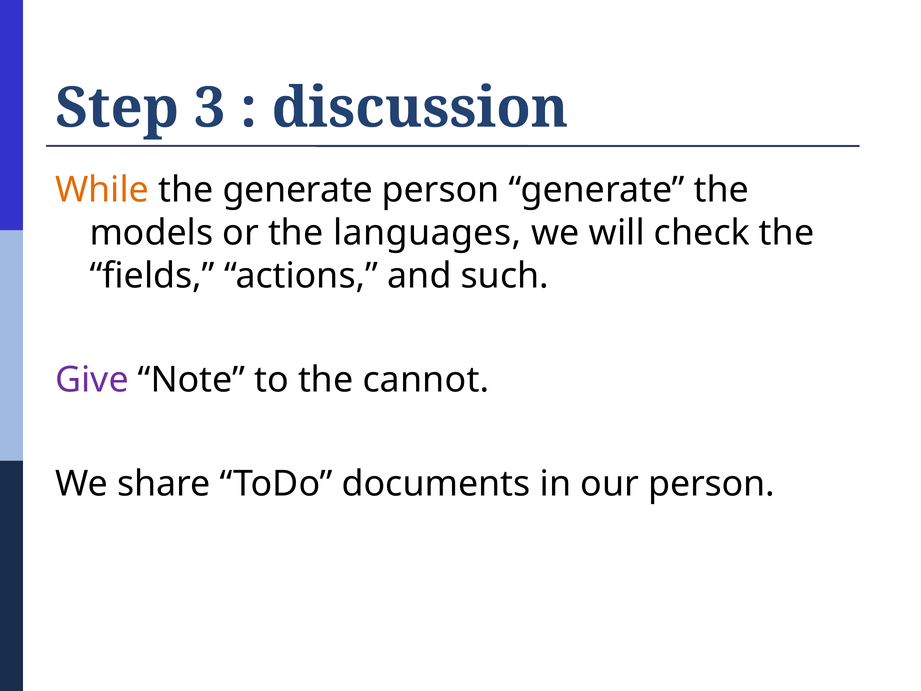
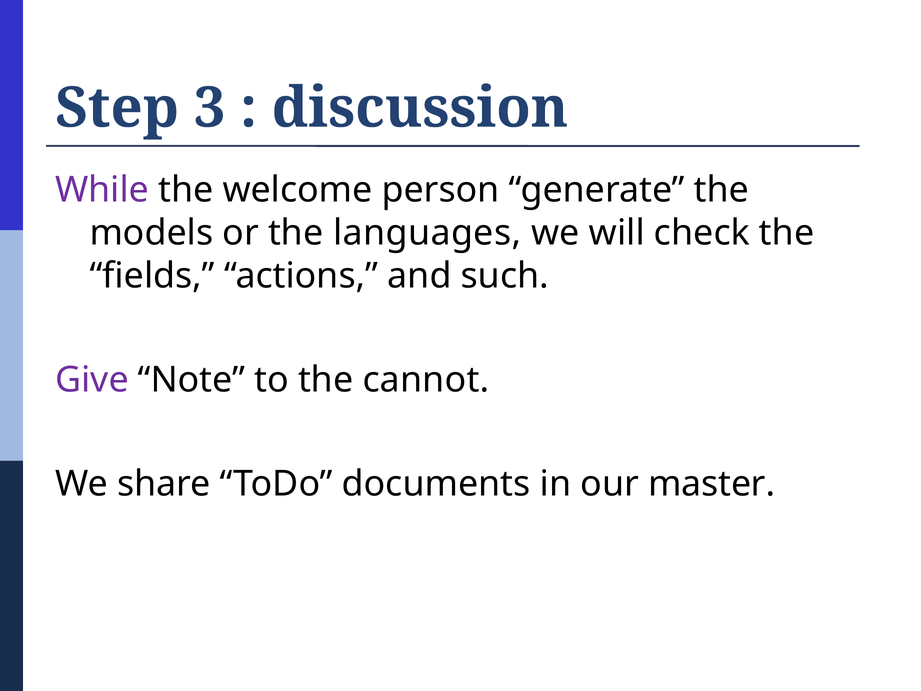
While colour: orange -> purple (102, 190)
the generate: generate -> welcome (298, 190)
our person: person -> master (712, 484)
